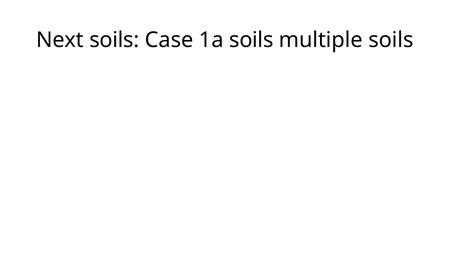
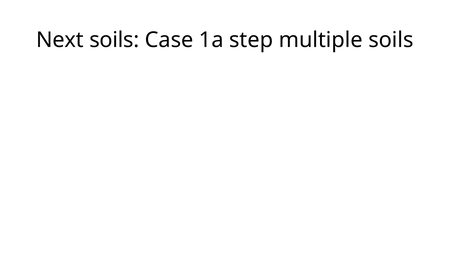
1a soils: soils -> step (251, 40)
